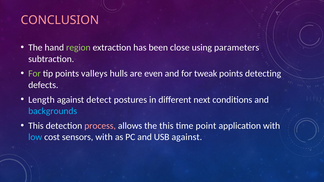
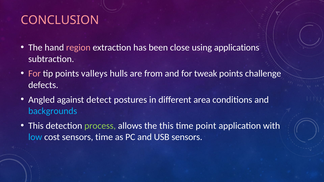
region colour: light green -> pink (78, 48)
parameters: parameters -> applications (237, 48)
For colour: light green -> pink (34, 74)
even: even -> from (153, 74)
detecting: detecting -> challenge (263, 74)
Length: Length -> Angled (42, 100)
next: next -> area (202, 100)
process colour: pink -> light green (100, 126)
sensors with: with -> time (104, 137)
USB against: against -> sensors (187, 137)
